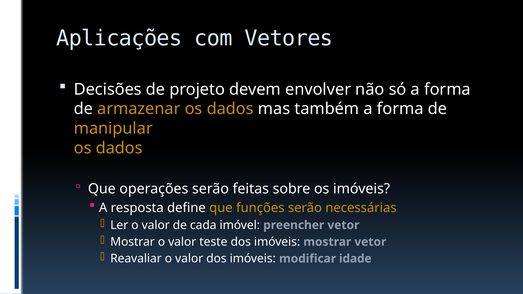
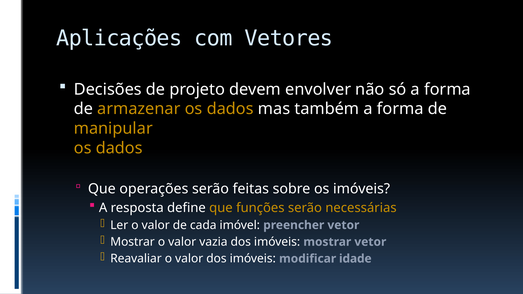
teste: teste -> vazia (213, 242)
